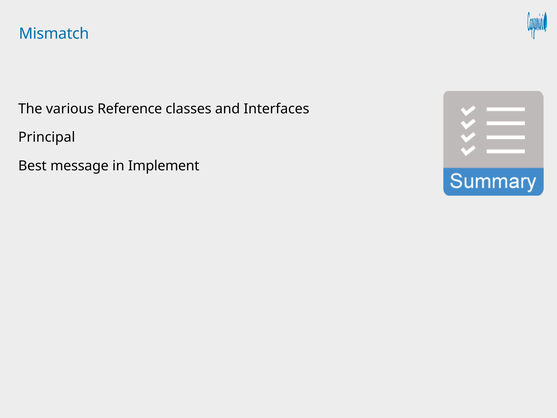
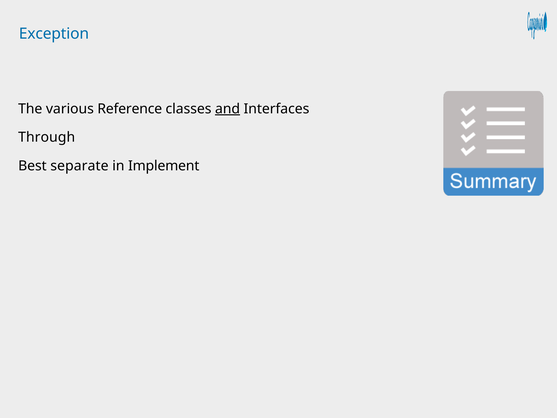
Mismatch: Mismatch -> Exception (54, 34)
and underline: none -> present (228, 109)
Principal: Principal -> Through (47, 137)
message: message -> separate (79, 166)
